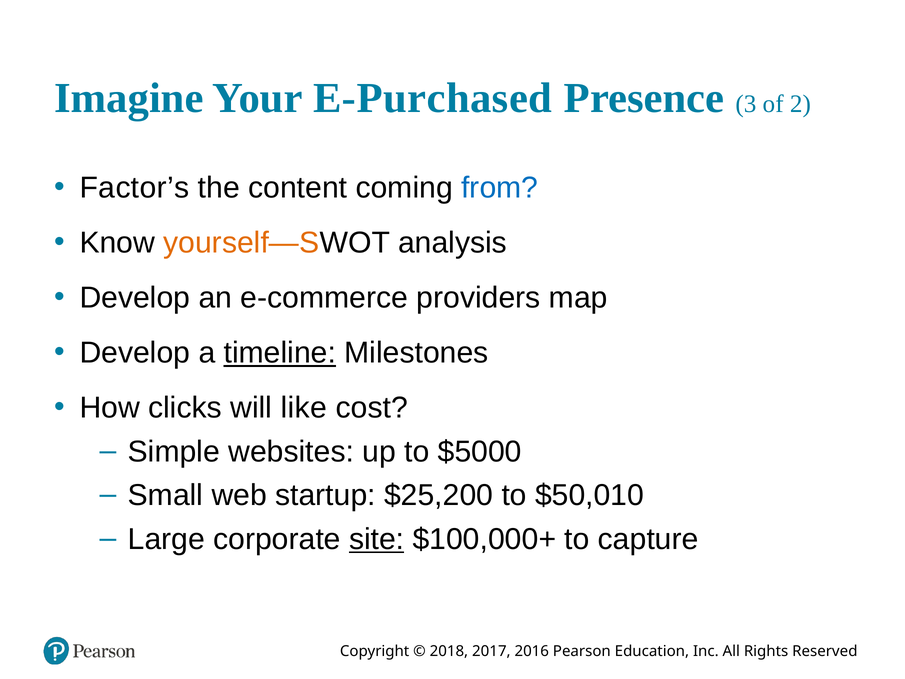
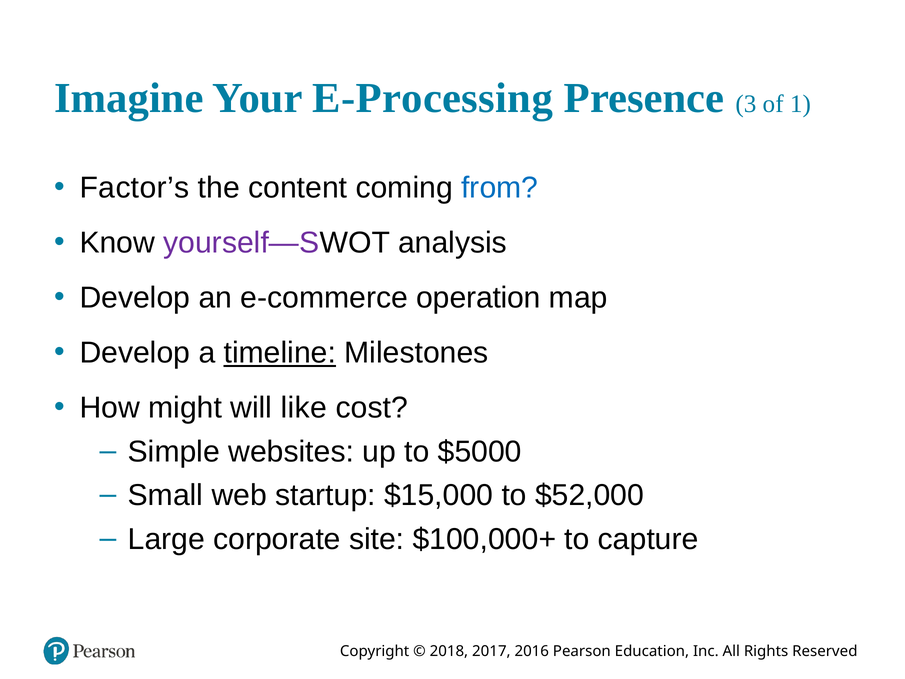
E-Purchased: E-Purchased -> E-Processing (433, 98)
2: 2 -> 1 (800, 104)
yourself—S colour: orange -> purple (241, 243)
providers: providers -> operation (479, 298)
clicks: clicks -> might (185, 408)
$25,200: $25,200 -> $15,000 (439, 495)
$50,010: $50,010 -> $52,000 (590, 495)
site underline: present -> none (377, 539)
